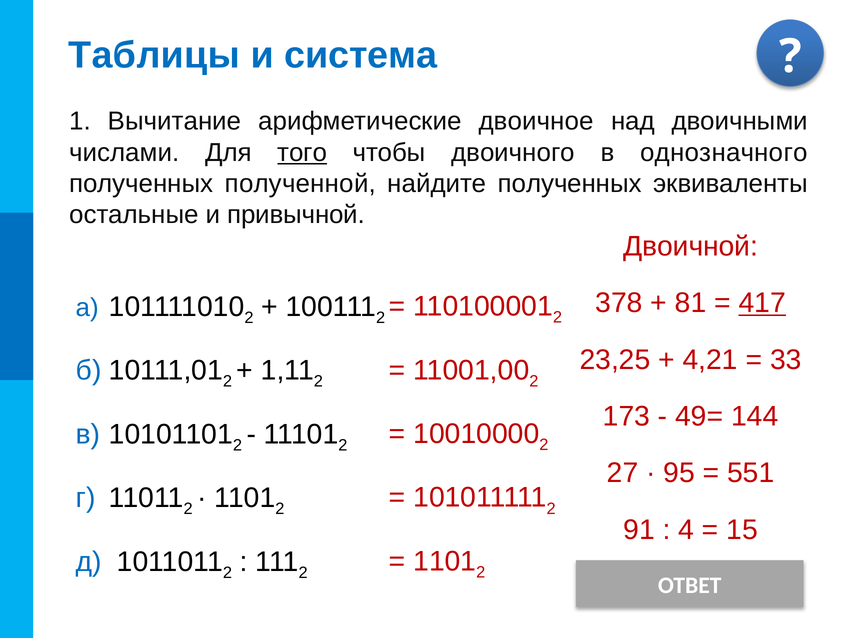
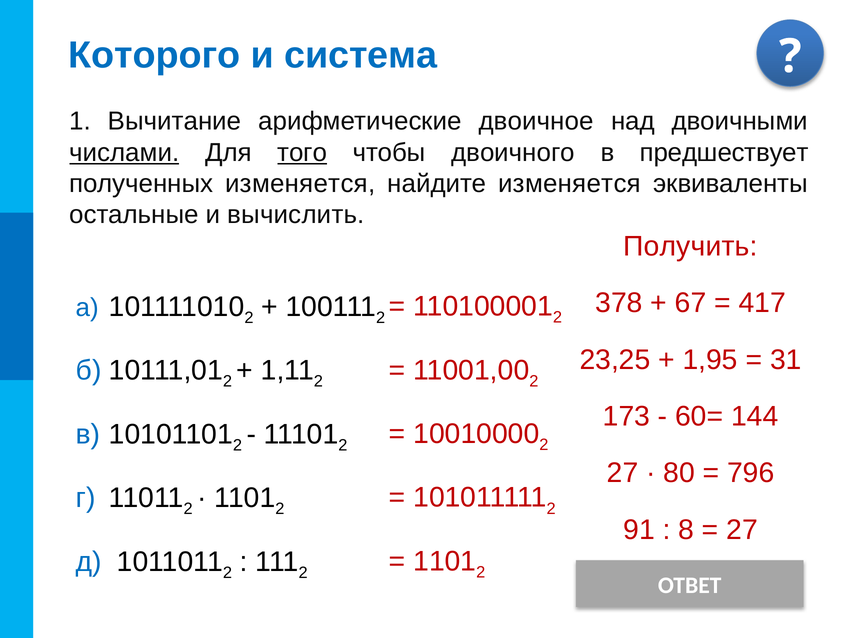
Таблицы: Таблицы -> Которого (154, 55)
числами underline: none -> present (124, 152)
однозначного: однозначного -> предшествует (724, 152)
полученных полученной: полученной -> изменяется (300, 183)
найдите полученных: полученных -> изменяется (570, 183)
привычной: привычной -> вычислить (296, 215)
Двоичной: Двоичной -> Получить (691, 246)
81: 81 -> 67 (691, 303)
417 underline: present -> none (762, 303)
4,21: 4,21 -> 1,95 (710, 359)
33: 33 -> 31 (786, 359)
49=: 49= -> 60= (699, 416)
95: 95 -> 80 (679, 473)
551: 551 -> 796 (751, 473)
4: 4 -> 8 (686, 529)
15: 15 -> 27 (742, 529)
